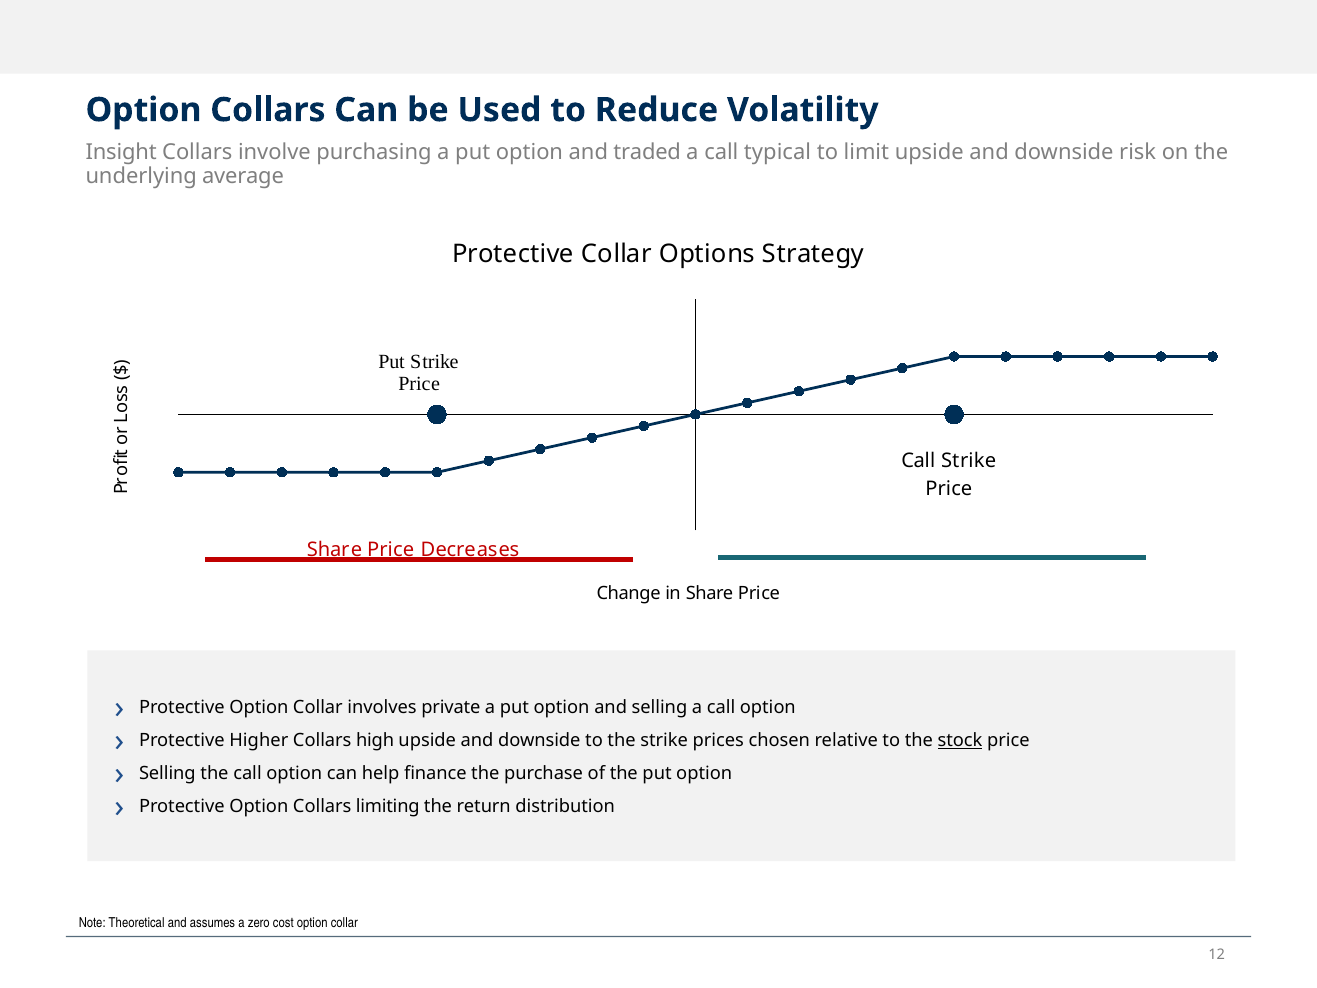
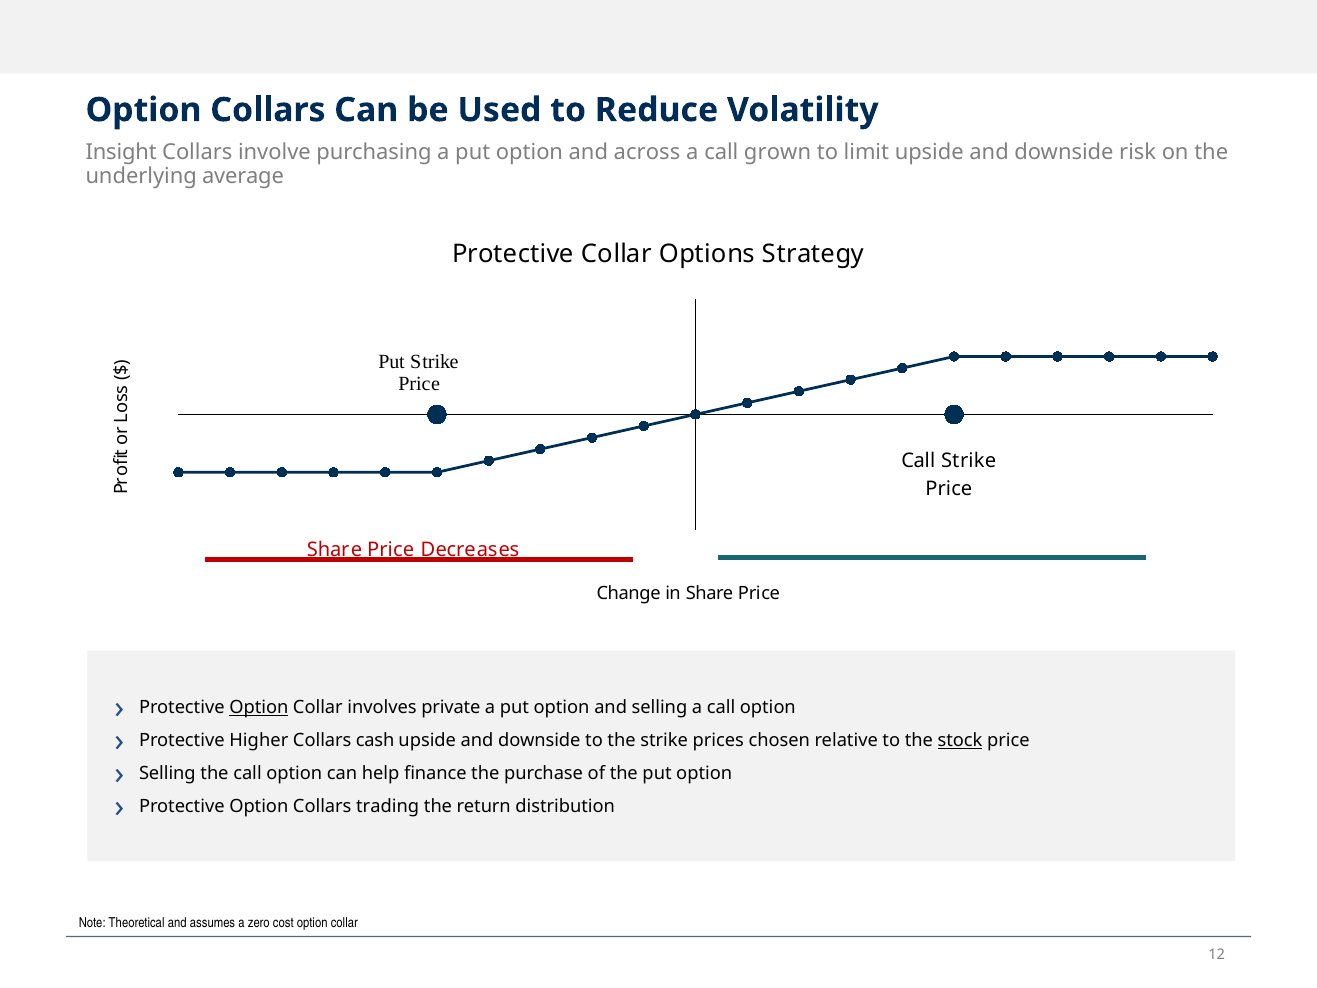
traded: traded -> across (647, 153)
typical: typical -> grown (778, 153)
Option underline: none -> present (259, 707)
high: high -> cash (375, 740)
limiting: limiting -> trading (388, 806)
